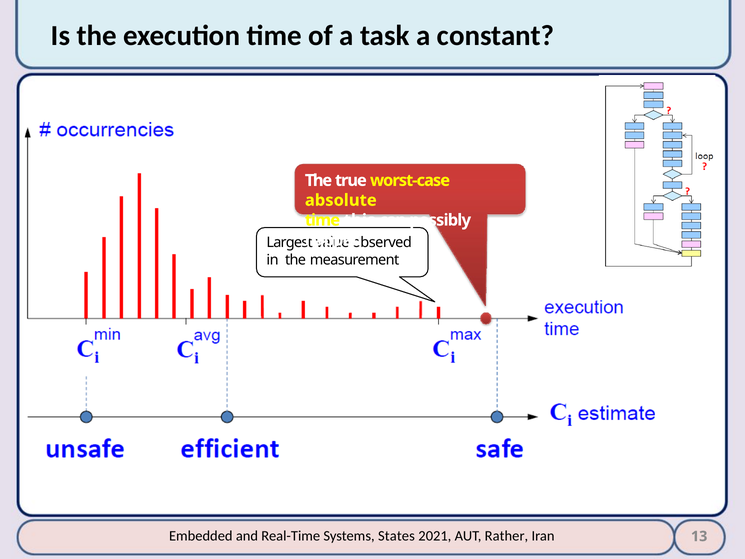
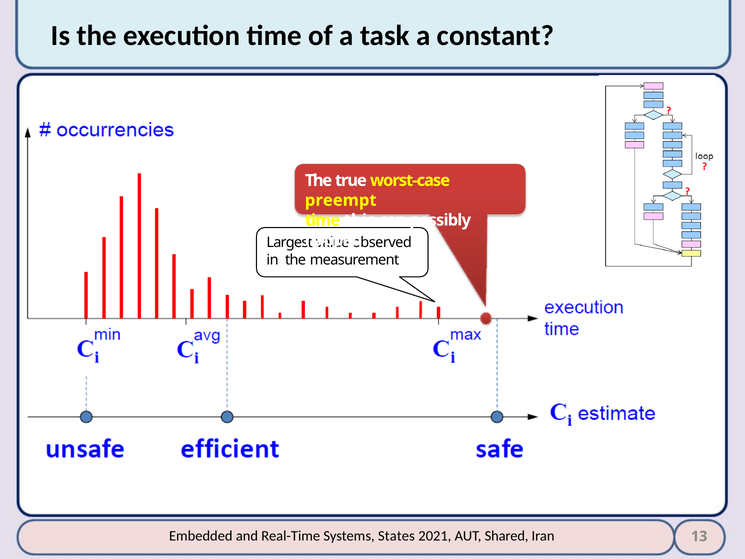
absolute: absolute -> preempt (341, 200)
Rather: Rather -> Shared (507, 536)
